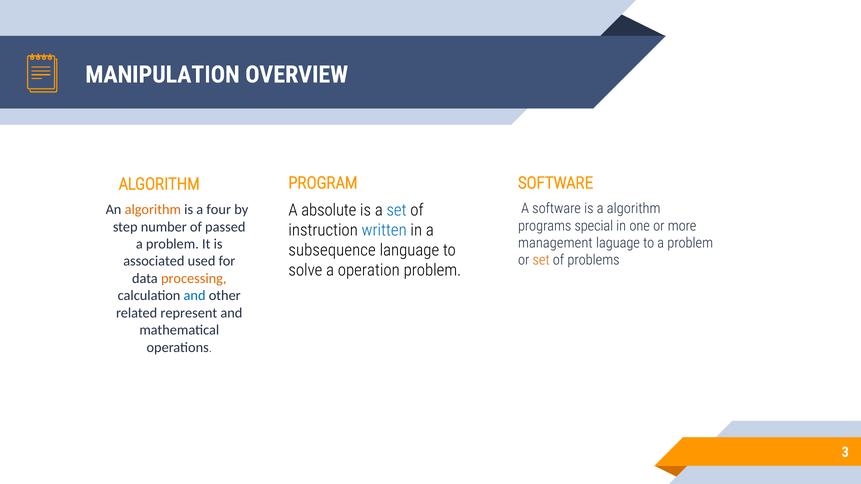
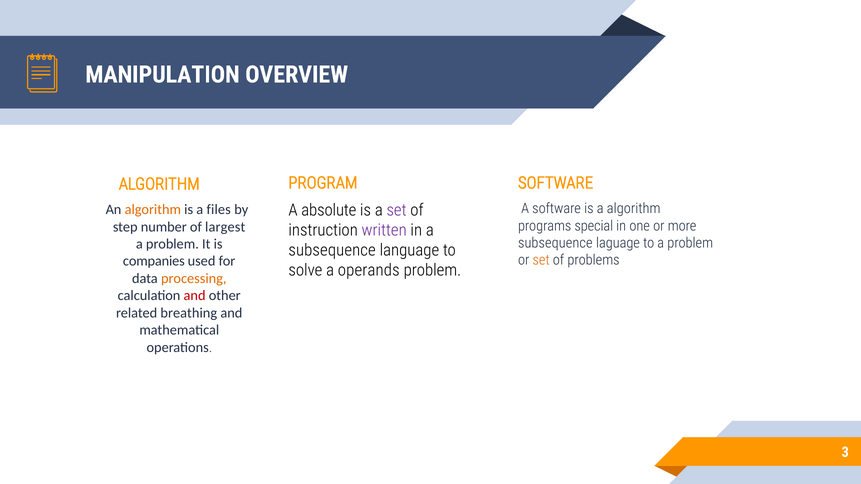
set colour: blue -> purple (397, 210)
four: four -> files (219, 210)
passed: passed -> largest (225, 227)
written colour: blue -> purple (384, 230)
management: management -> subsequence (555, 243)
associated: associated -> companies (154, 261)
operation: operation -> operands (369, 271)
and colour: blue -> red (195, 296)
represent: represent -> breathing (189, 313)
